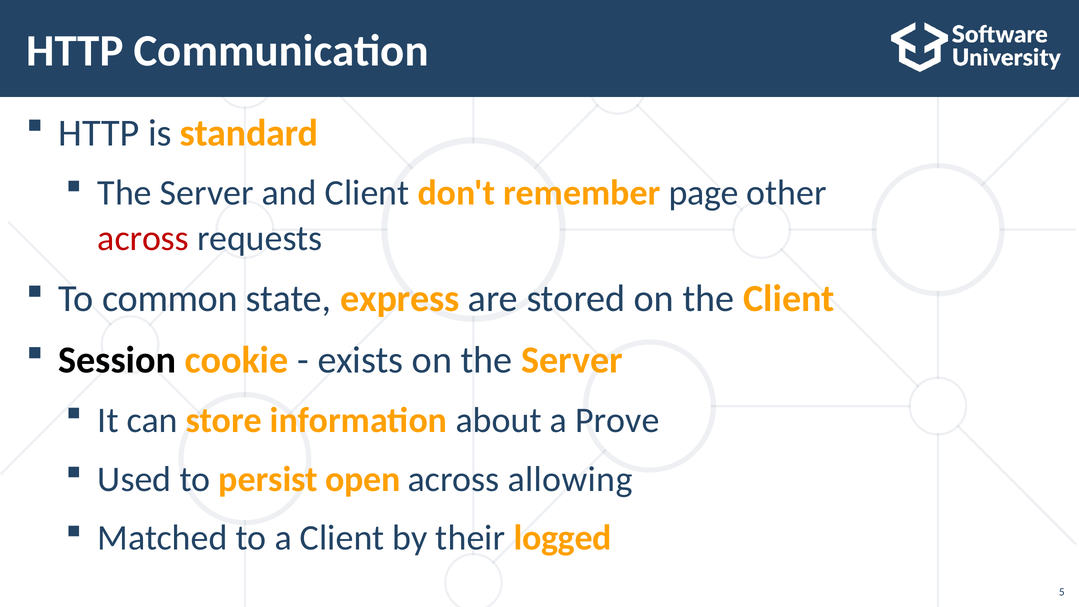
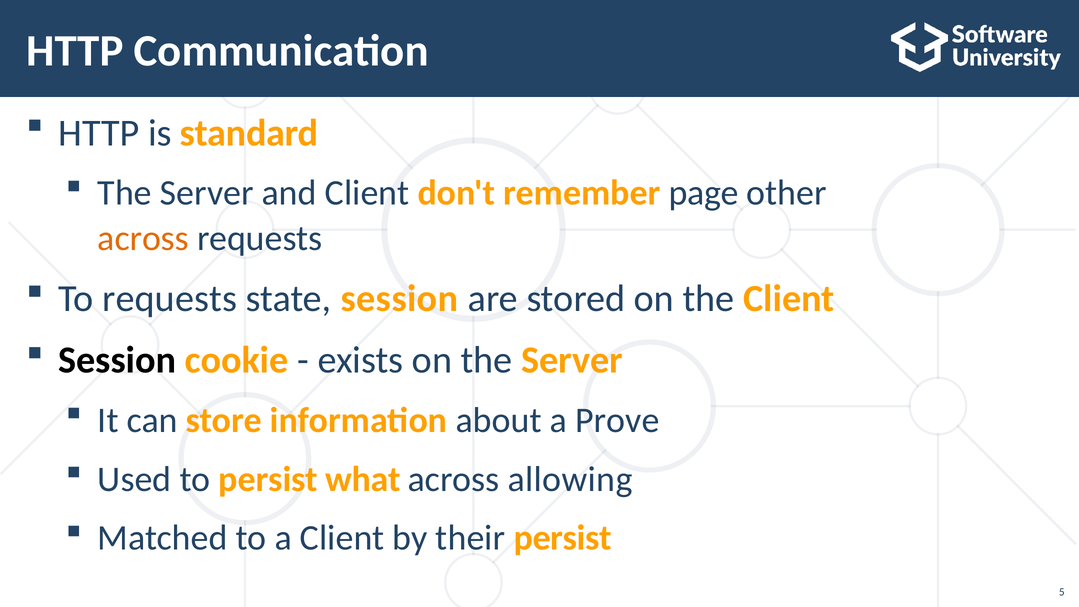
across colour: red -> orange (143, 238)
To common: common -> requests (170, 299)
state express: express -> session (400, 299)
open: open -> what (363, 479)
their logged: logged -> persist (563, 538)
